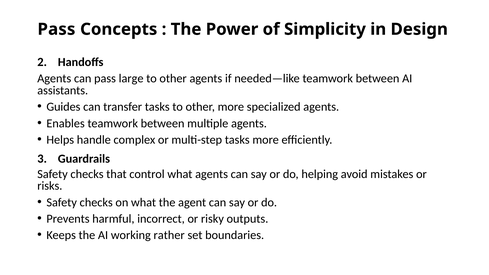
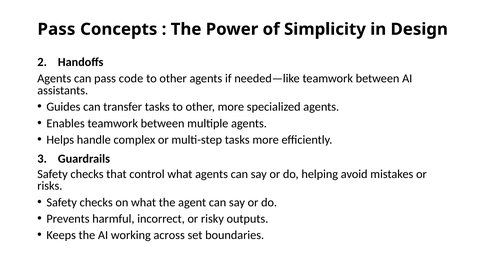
large: large -> code (131, 79)
rather: rather -> across (169, 235)
